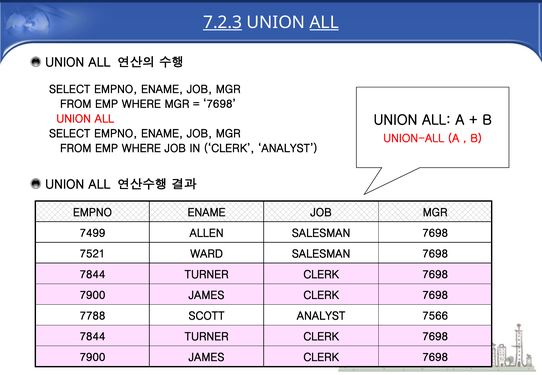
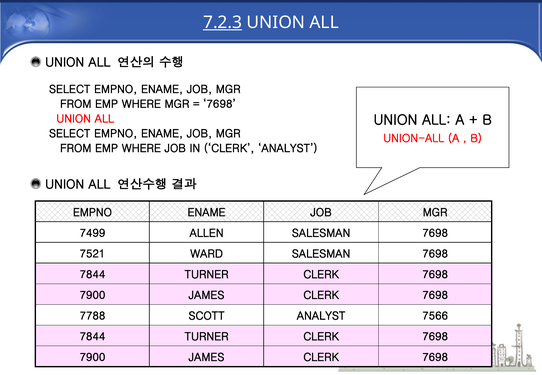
ALL underline: present -> none (324, 22)
